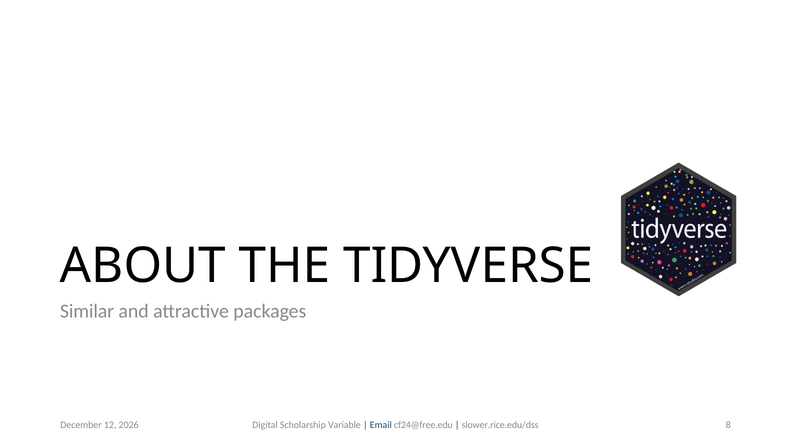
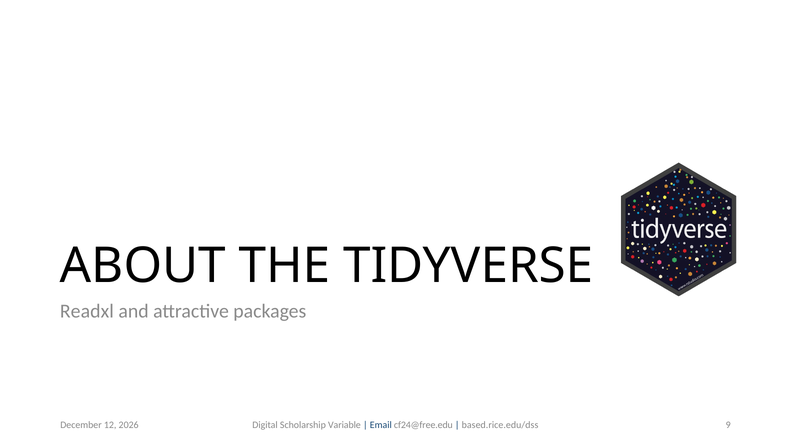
Similar: Similar -> Readxl (87, 311)
8: 8 -> 9 (728, 425)
slower.rice.edu/dss: slower.rice.edu/dss -> based.rice.edu/dss (500, 425)
